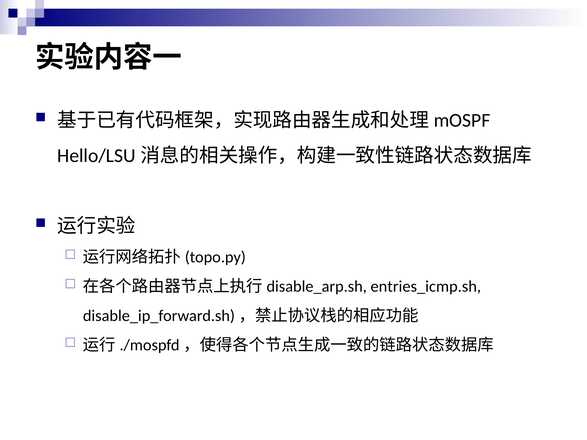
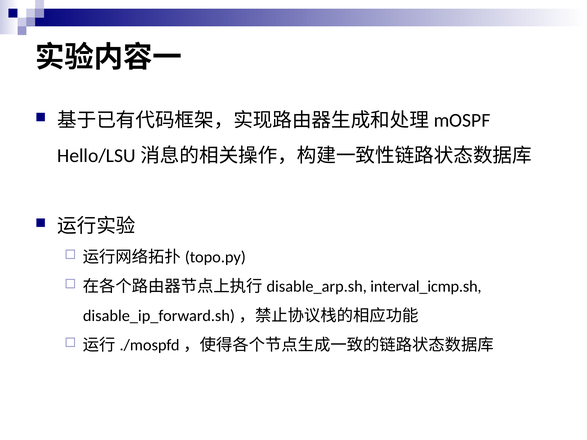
entries_icmp.sh: entries_icmp.sh -> interval_icmp.sh (426, 287)
